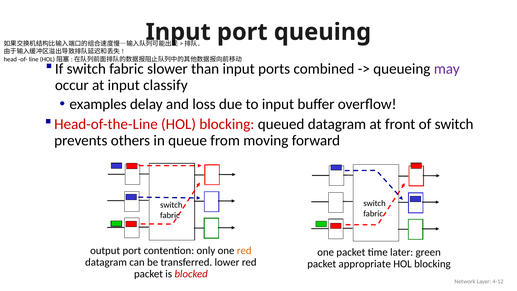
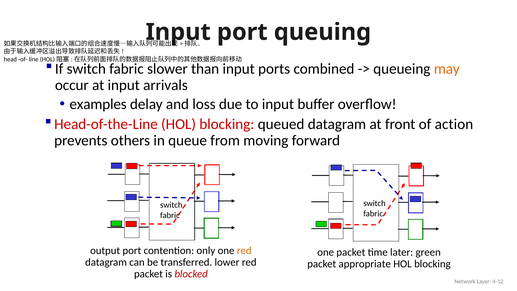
may colour: purple -> orange (447, 69)
classify: classify -> arrivals (165, 85)
of switch: switch -> action (454, 124)
